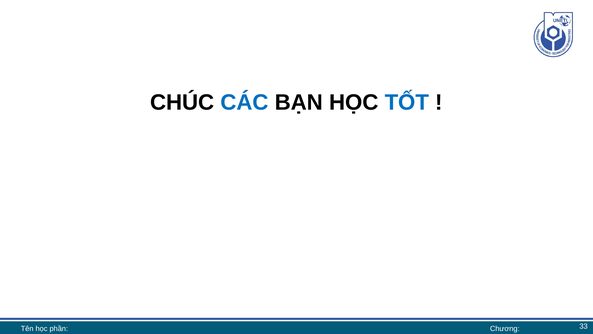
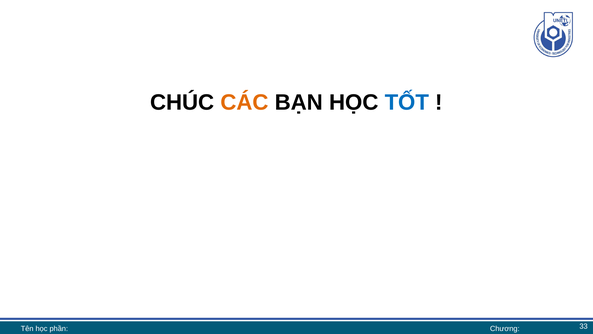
CÁC colour: blue -> orange (245, 102)
